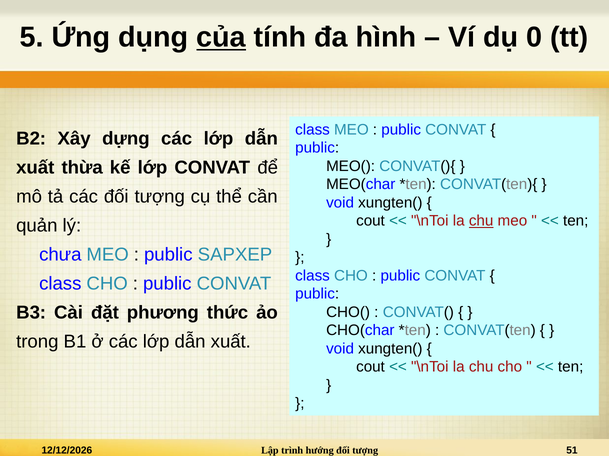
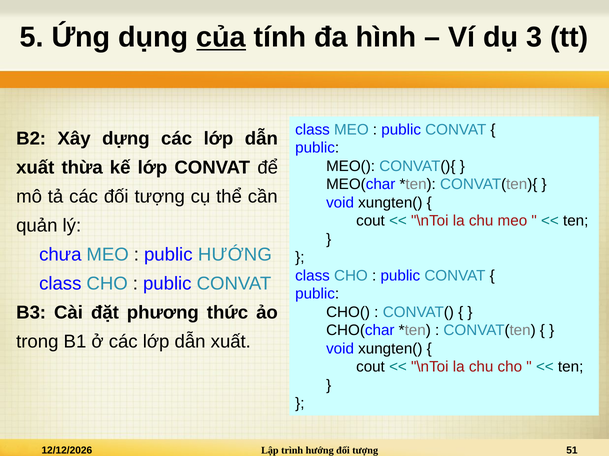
0: 0 -> 3 (534, 38)
chu underline: present -> none (481, 221)
public SAPXEP: SAPXEP -> HƯỚNG (235, 255)
